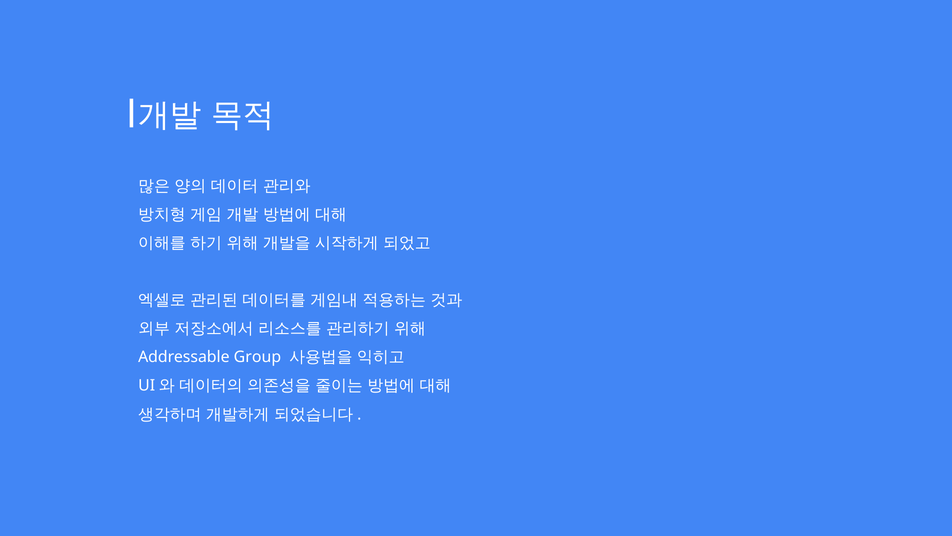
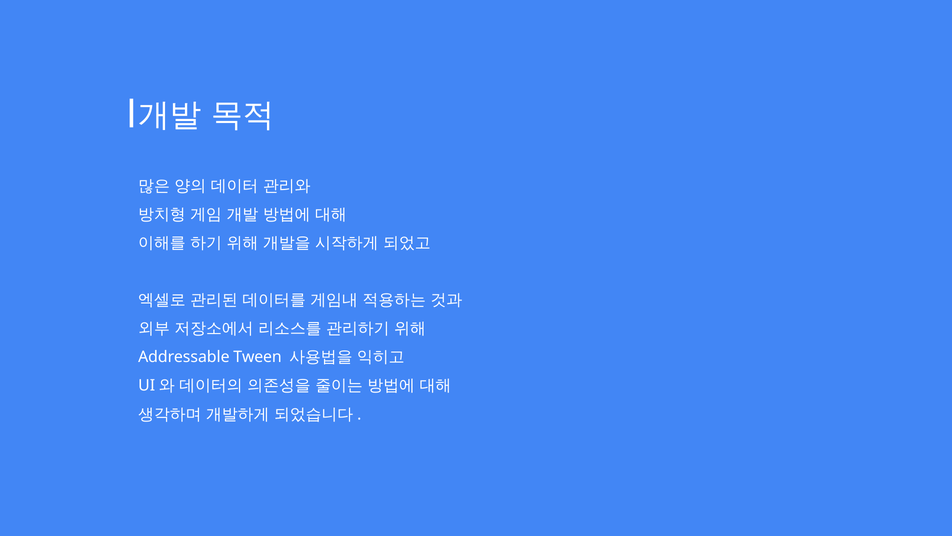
Group: Group -> Tween (258, 357)
